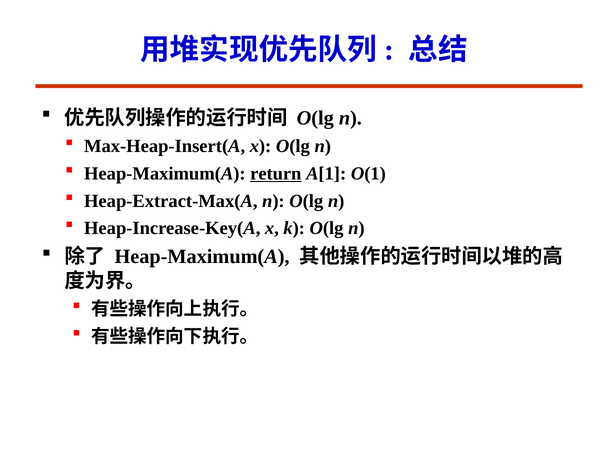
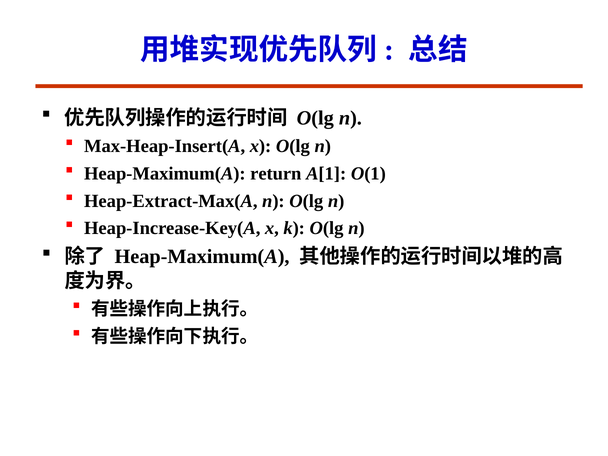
return underline: present -> none (276, 174)
